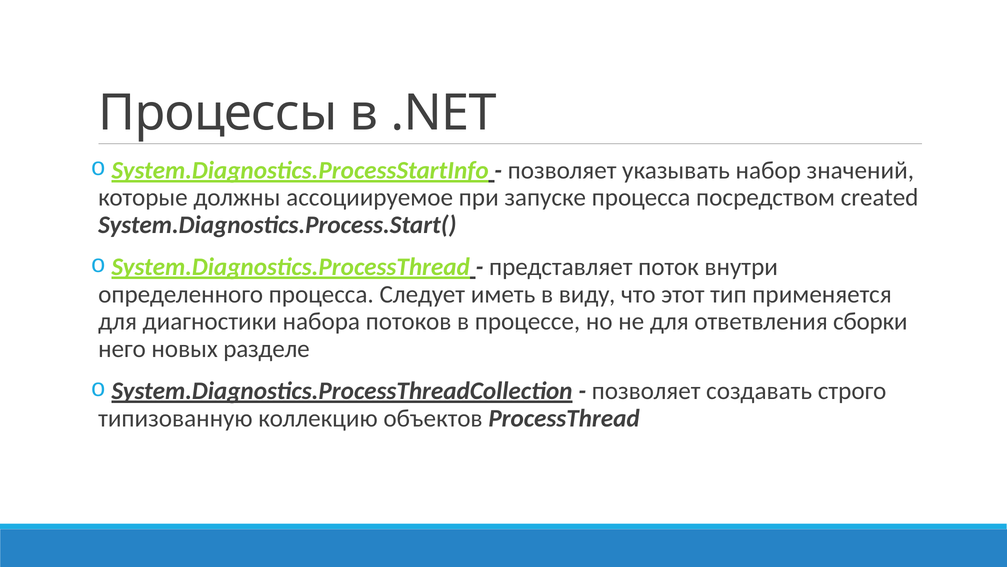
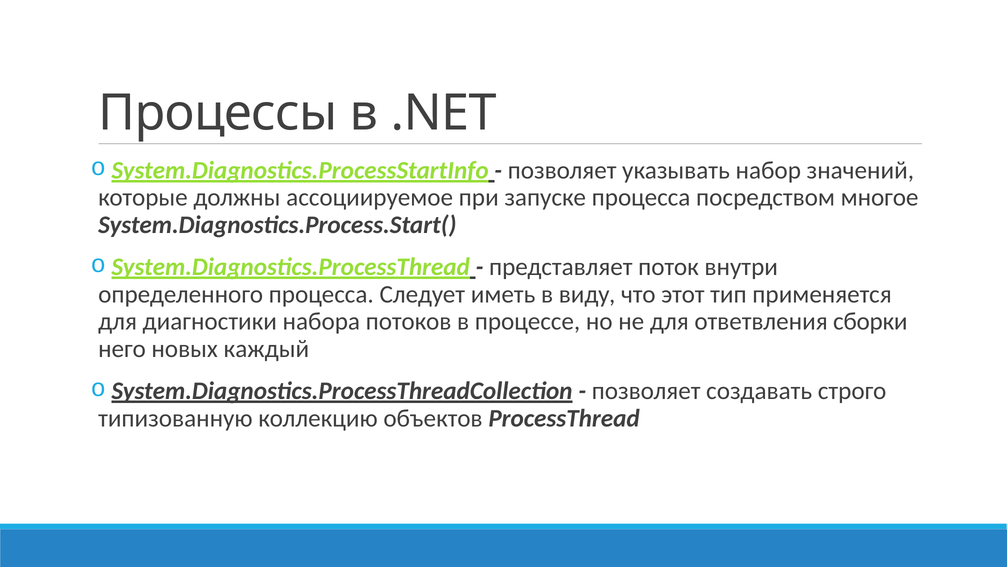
created: created -> многое (880, 197)
разделе: разделе -> каждый (266, 348)
